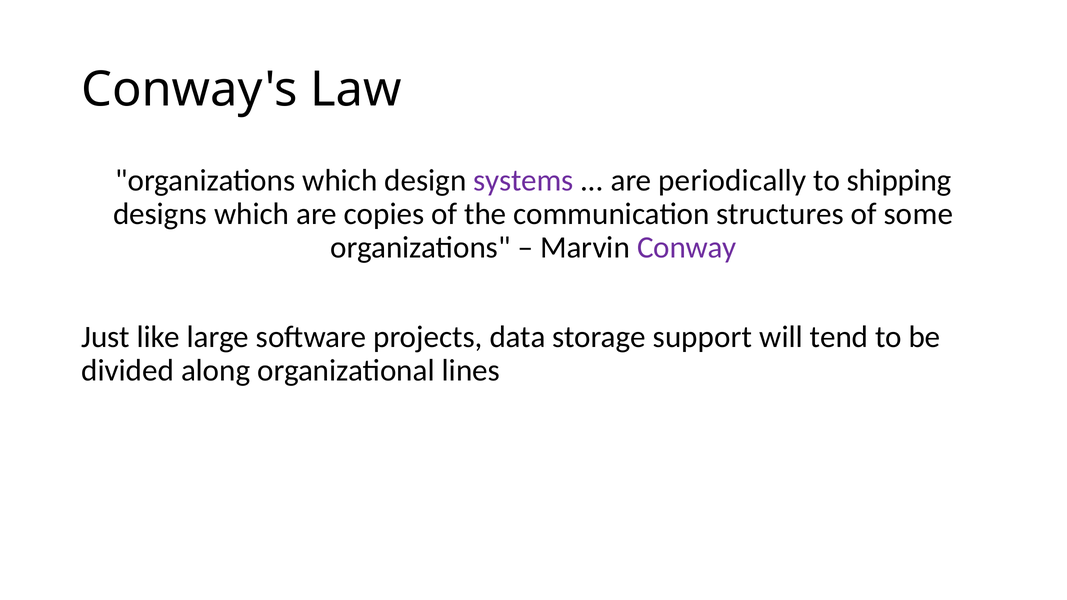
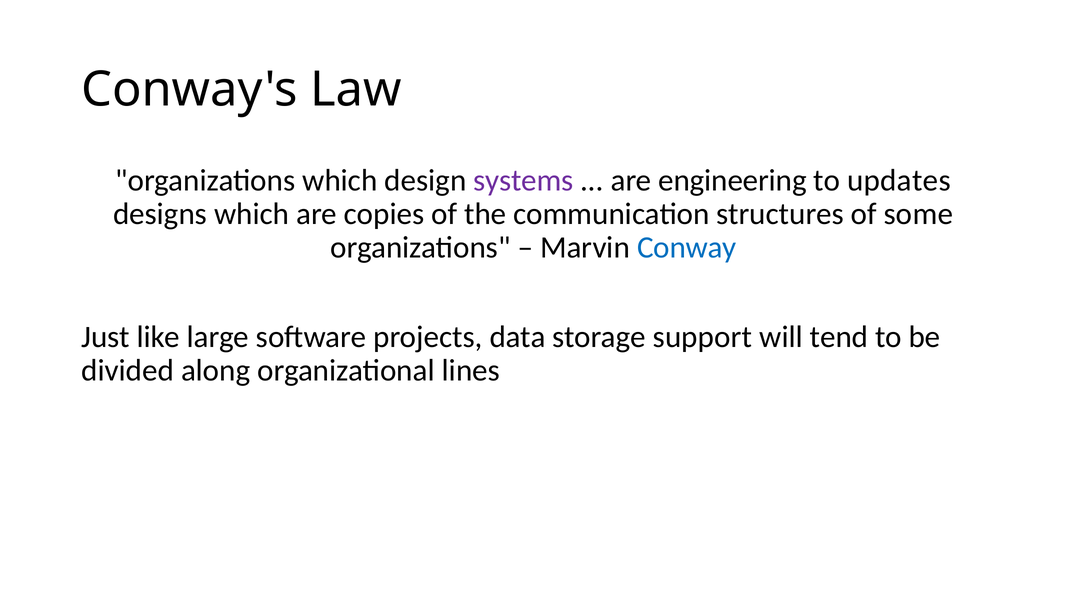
periodically: periodically -> engineering (733, 180)
shipping: shipping -> updates (899, 180)
Conway colour: purple -> blue (687, 248)
